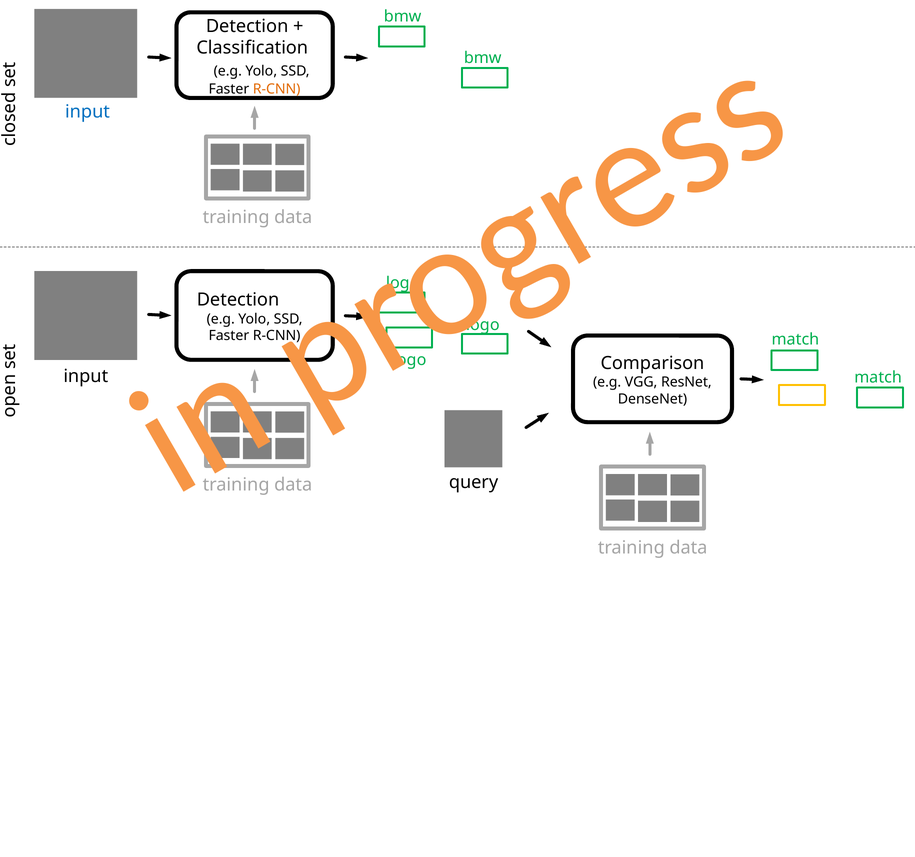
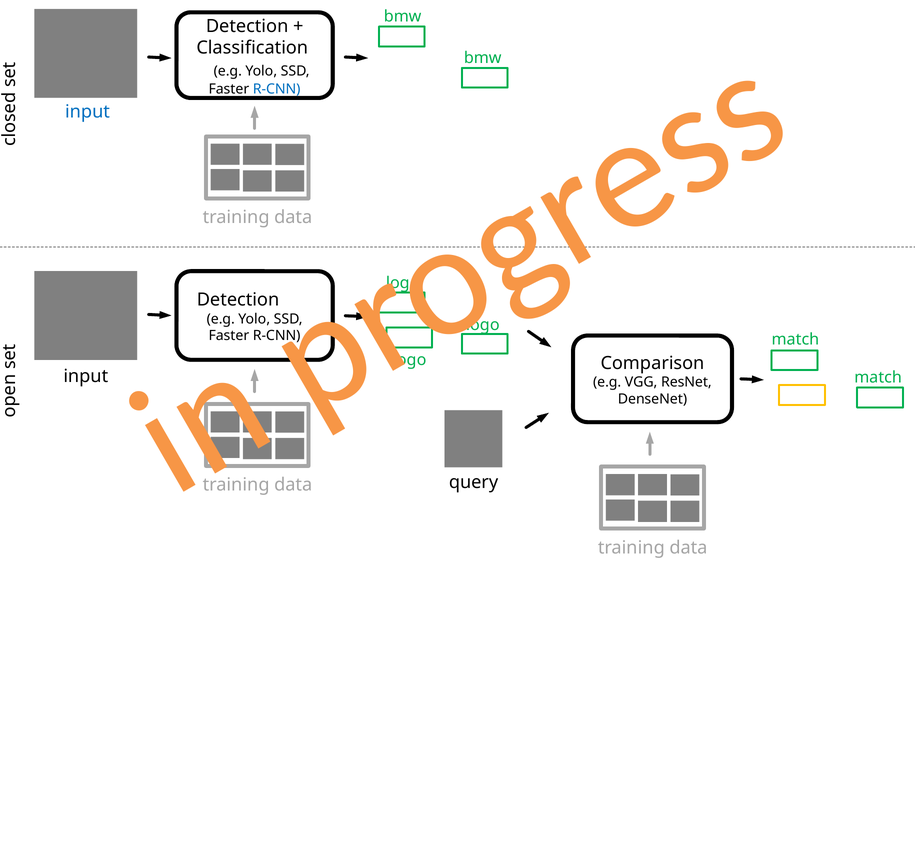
R-CNN colour: orange -> blue (277, 89)
